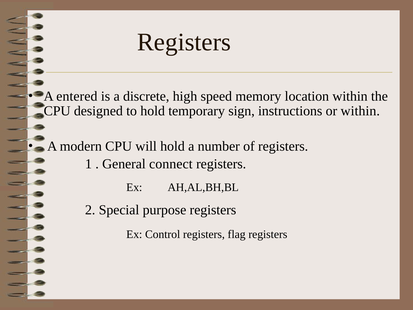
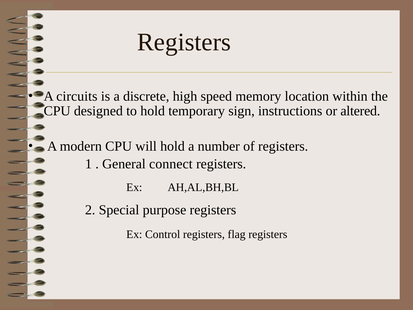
entered: entered -> circuits (77, 96)
or within: within -> altered (360, 111)
